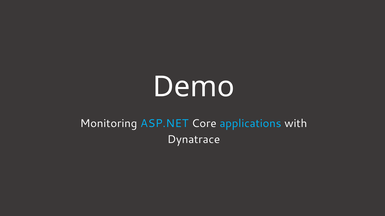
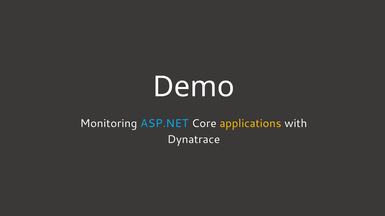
applications colour: light blue -> yellow (250, 124)
